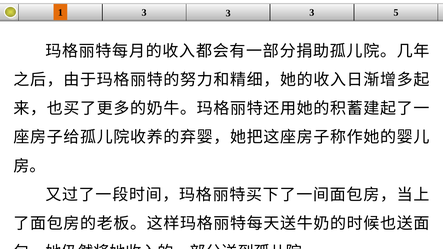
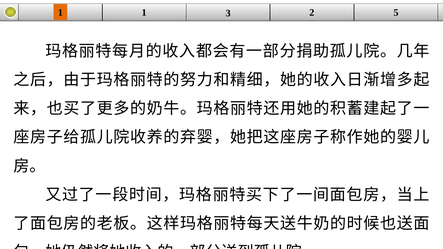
1 3: 3 -> 1 (144, 13)
3: 3 -> 2 (312, 13)
